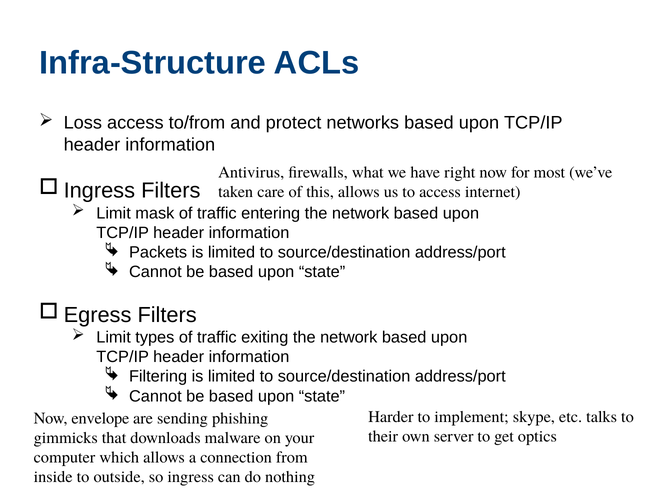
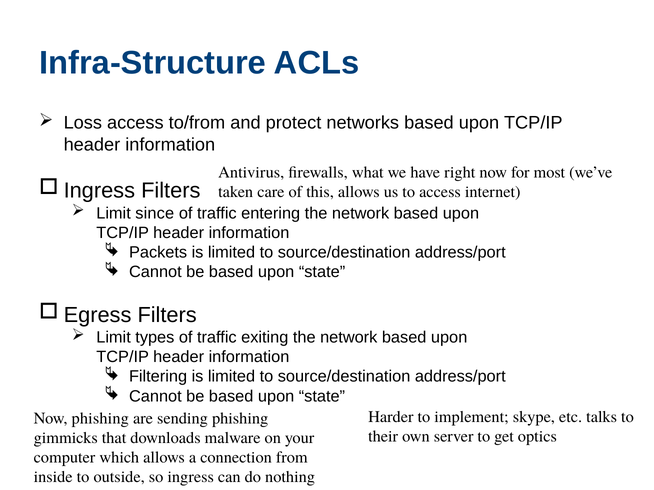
mask: mask -> since (155, 213)
Now envelope: envelope -> phishing (100, 419)
